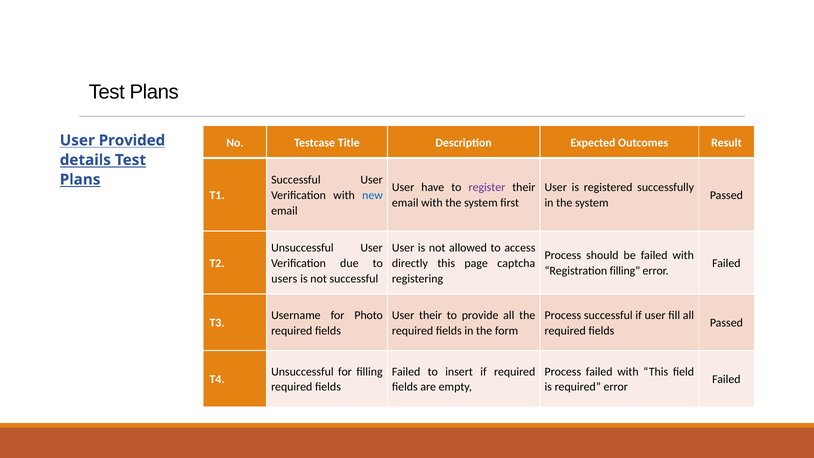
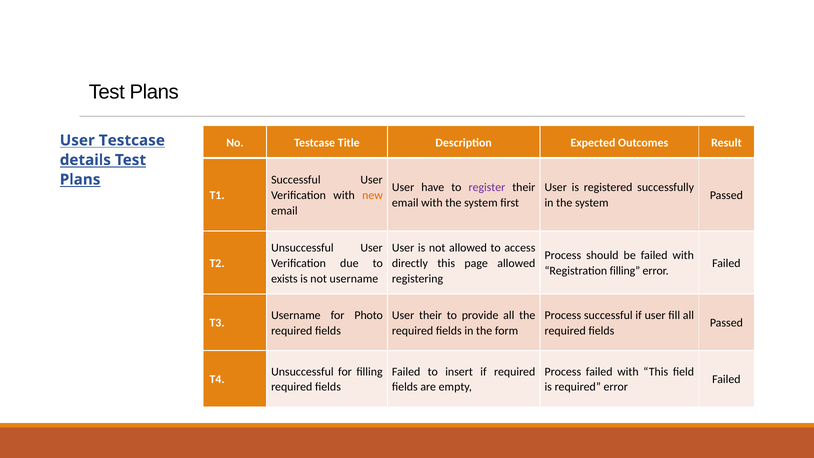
User Provided: Provided -> Testcase (132, 140)
new colour: blue -> orange (373, 195)
page captcha: captcha -> allowed (516, 263)
users: users -> exists (284, 279)
not successful: successful -> username (354, 279)
